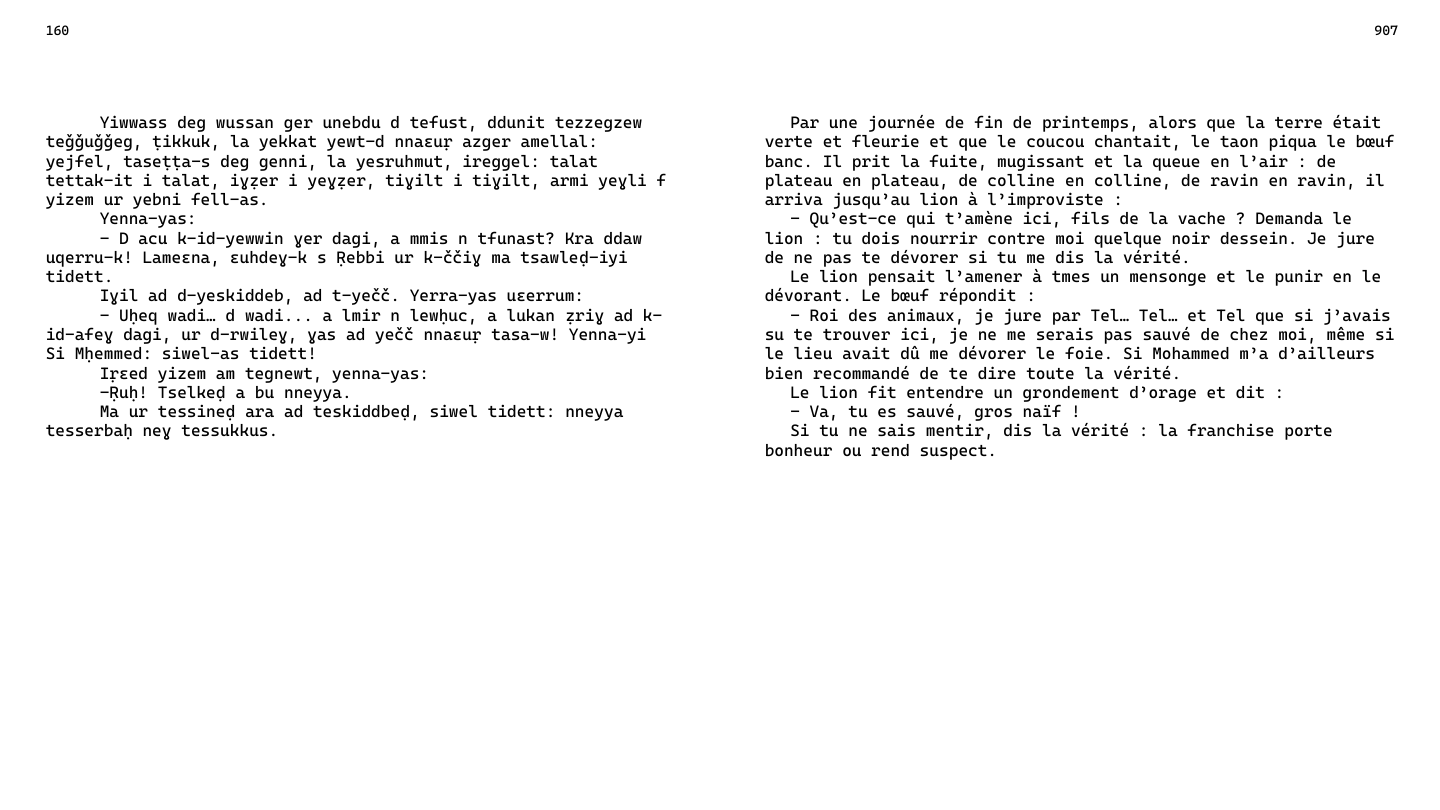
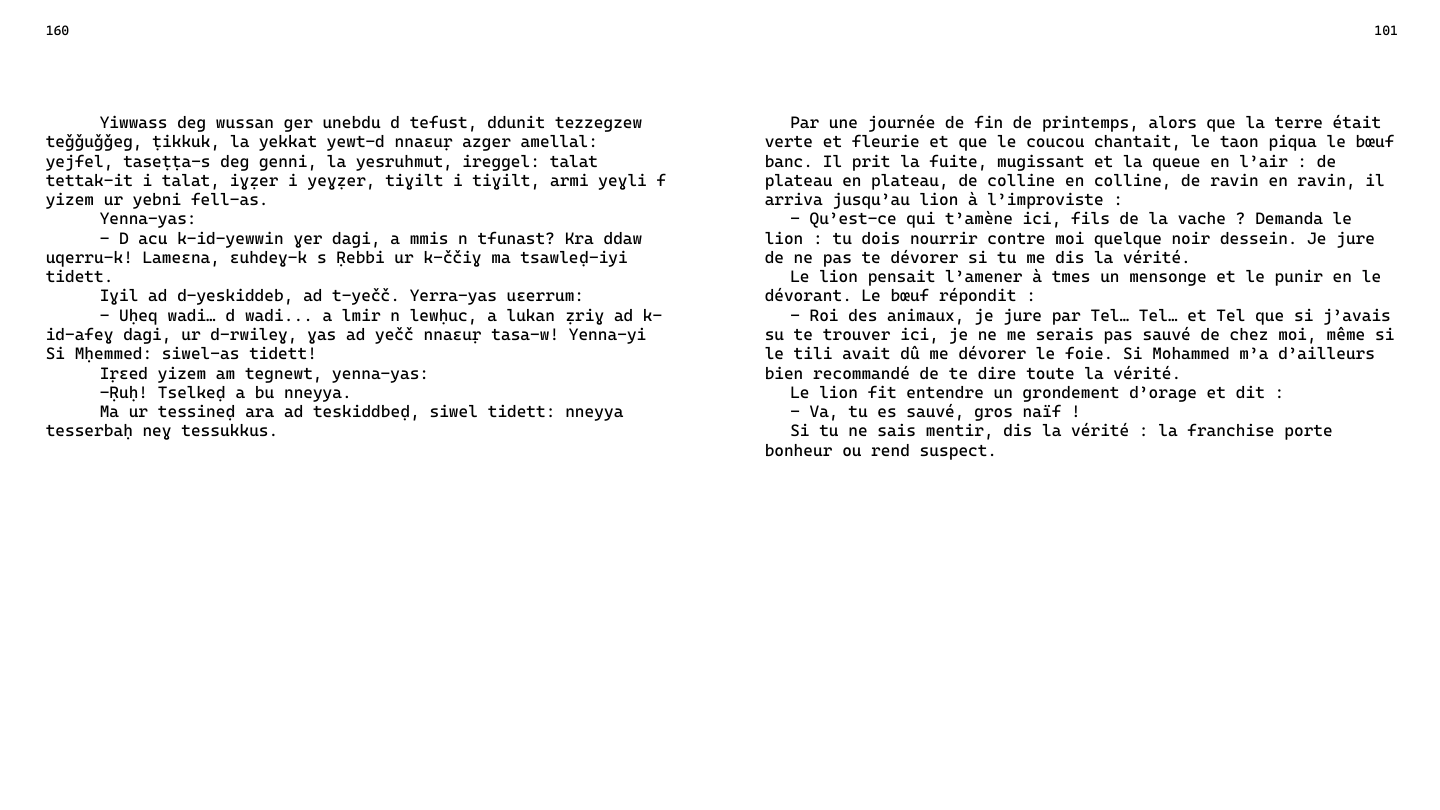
907: 907 -> 101 (1386, 31)
lieu: lieu -> tili (813, 354)
